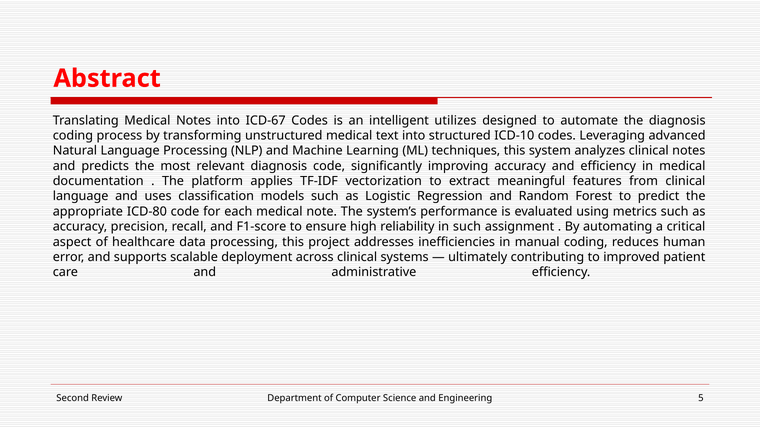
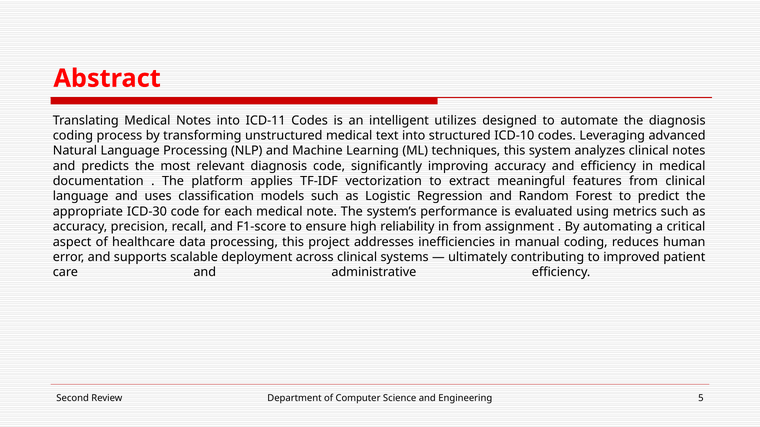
ICD-67: ICD-67 -> ICD-11 (266, 121)
ICD-80: ICD-80 -> ICD-30 (147, 212)
in such: such -> from (467, 227)
